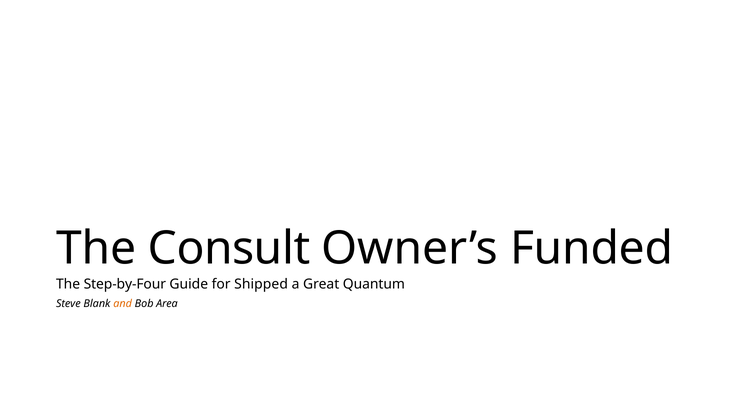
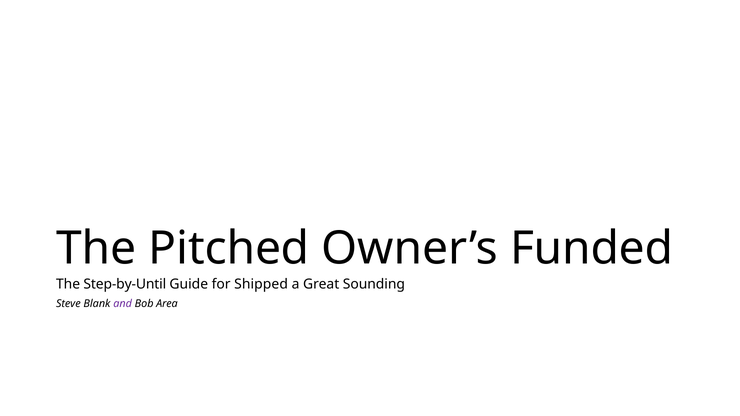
Consult: Consult -> Pitched (229, 249)
Step-by-Four: Step-by-Four -> Step-by-Until (125, 284)
Quantum: Quantum -> Sounding (374, 284)
and colour: orange -> purple (123, 304)
